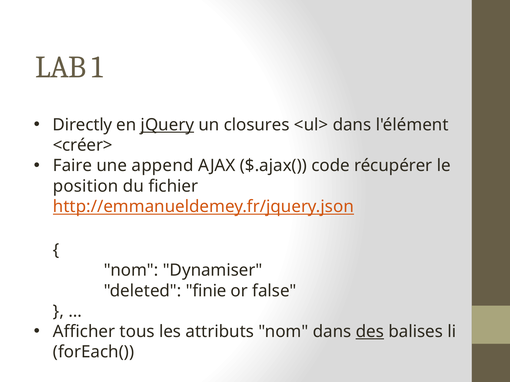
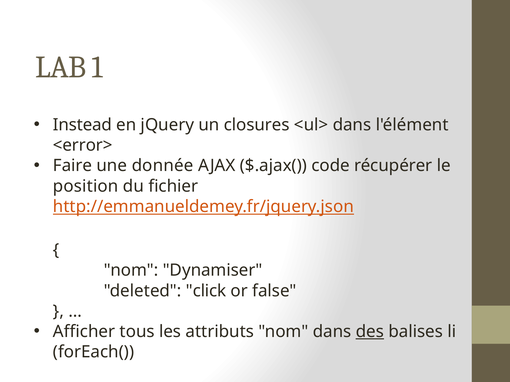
Directly: Directly -> Instead (82, 125)
jQuery underline: present -> none (167, 125)
<créer>: <créer> -> <error> (83, 146)
append: append -> donnée (163, 166)
finie: finie -> click (206, 291)
